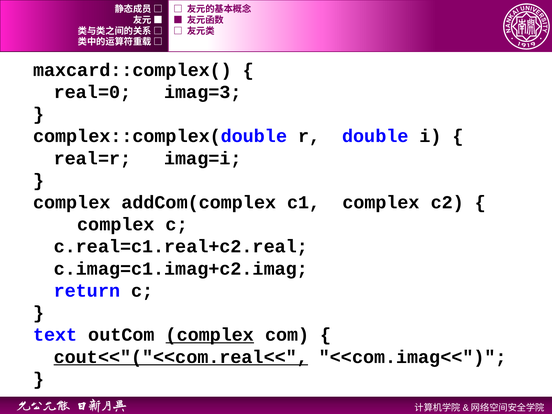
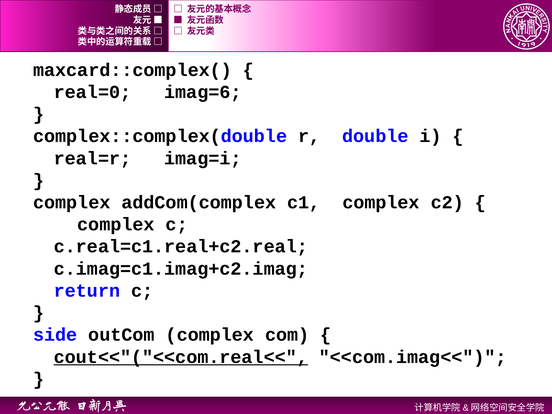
imag=3: imag=3 -> imag=6 (203, 92)
text: text -> side (55, 335)
complex underline: present -> none (210, 335)
